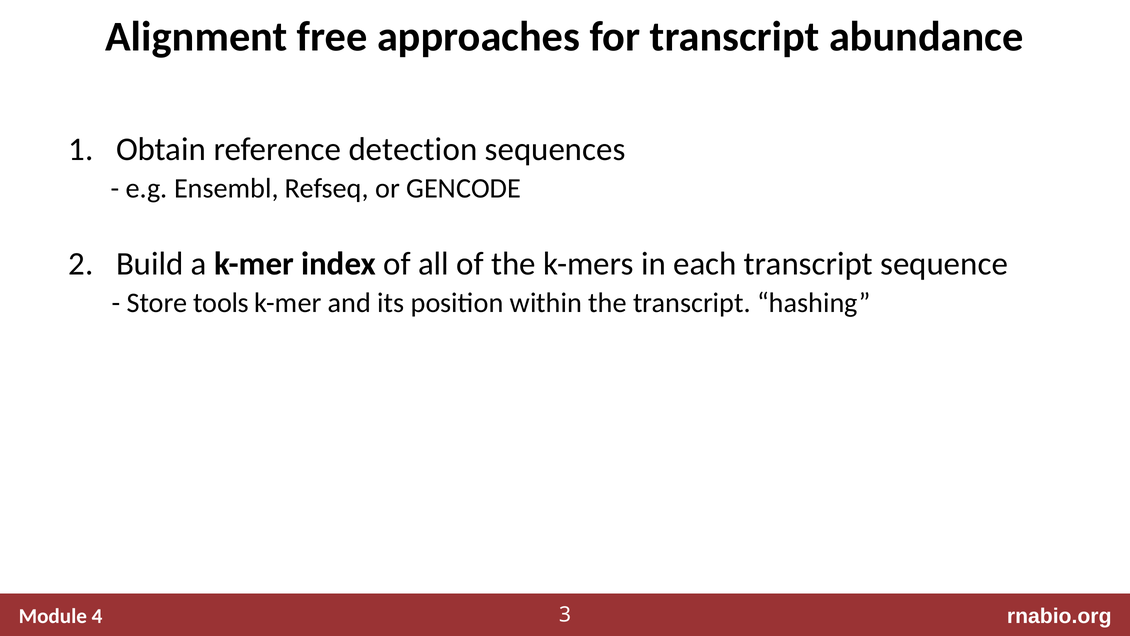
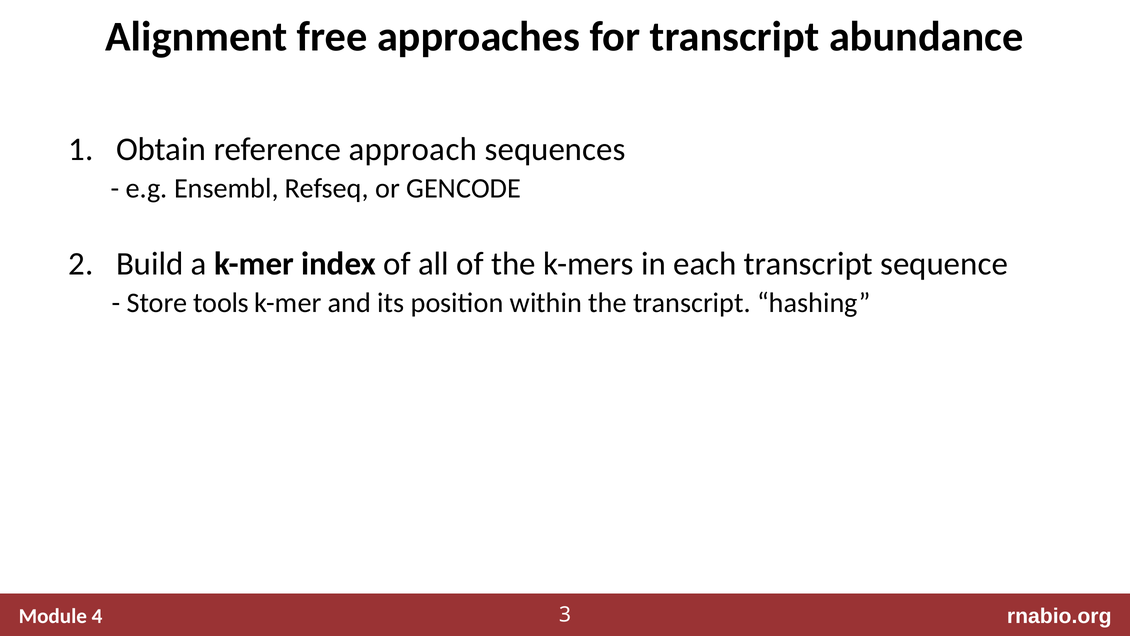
detection: detection -> approach (413, 149)
